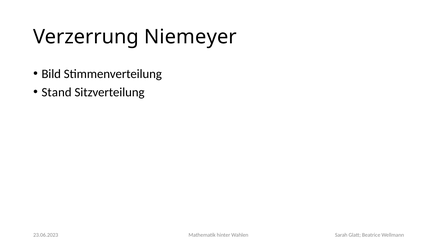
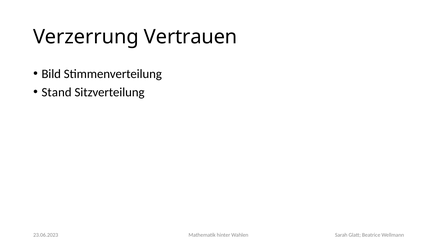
Niemeyer: Niemeyer -> Vertrauen (191, 37)
